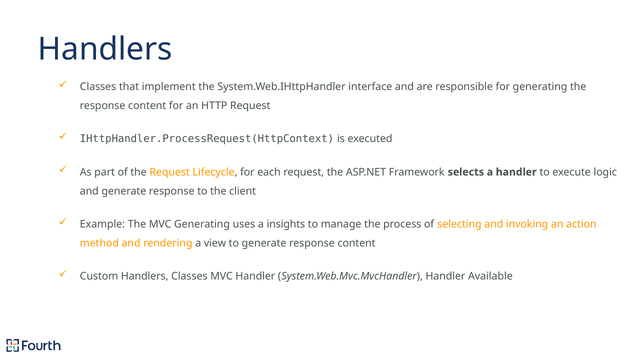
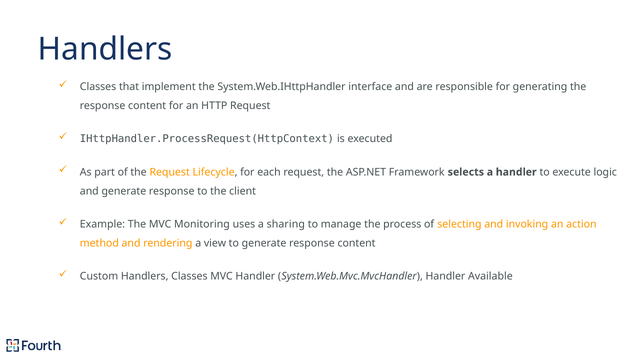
MVC Generating: Generating -> Monitoring (202, 224)
insights: insights -> sharing (286, 224)
